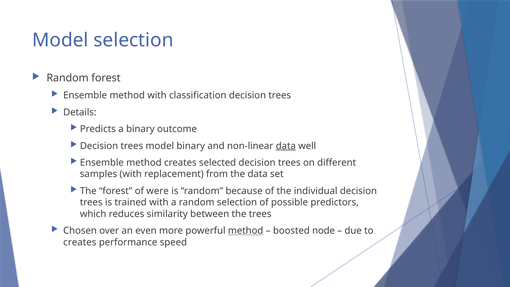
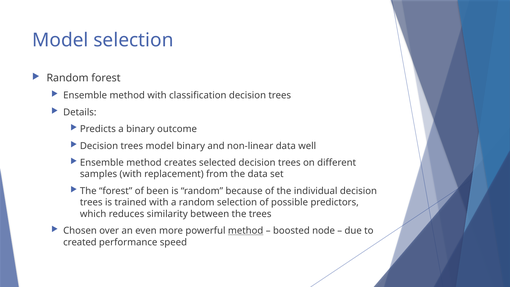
data underline: present -> none (286, 146)
were: were -> been (158, 191)
creates: creates -> created (80, 242)
